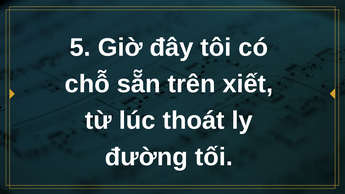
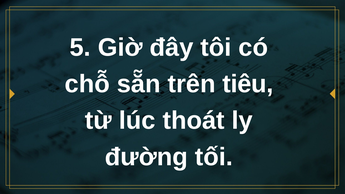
xiết: xiết -> tiêu (248, 84)
